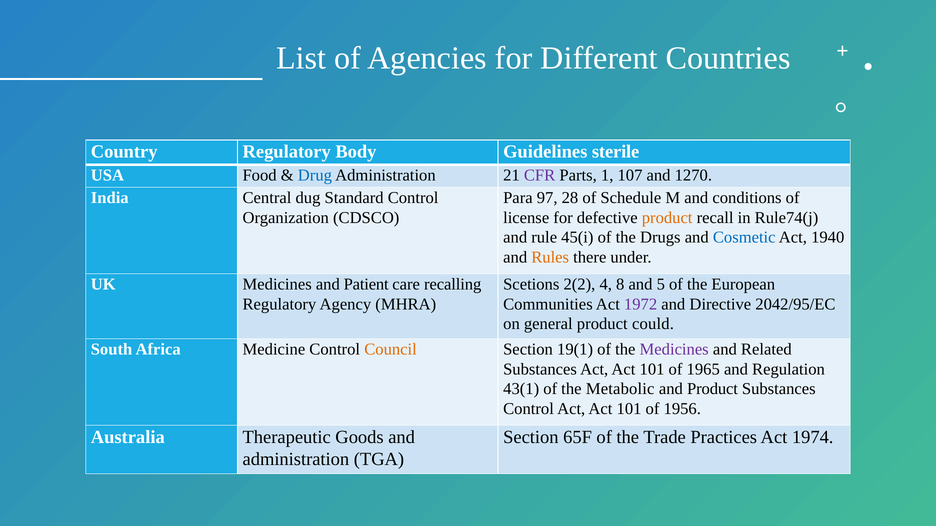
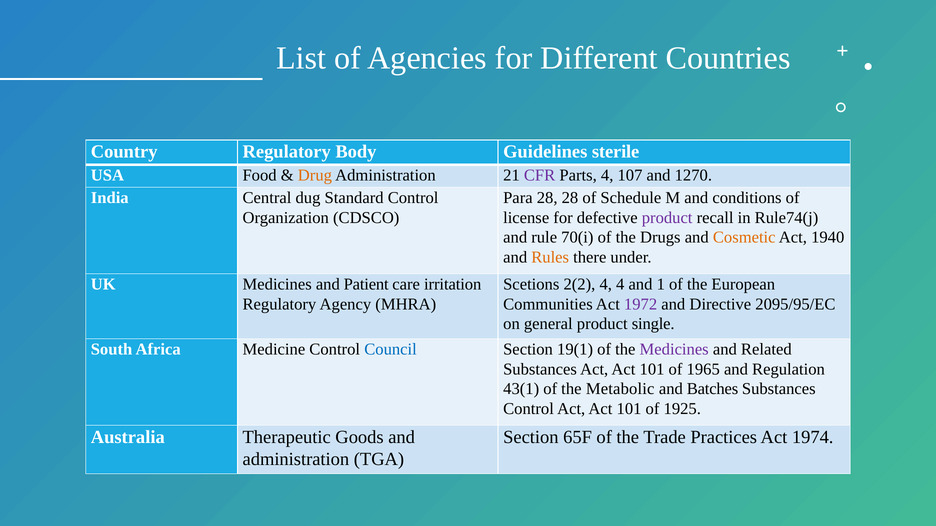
Drug colour: blue -> orange (315, 176)
Parts 1: 1 -> 4 (607, 176)
Para 97: 97 -> 28 (547, 198)
product colour: orange -> purple (667, 218)
45(i: 45(i -> 70(i (577, 238)
Cosmetic colour: blue -> orange (744, 238)
recalling: recalling -> irritation (453, 285)
4 8: 8 -> 4 (620, 285)
5: 5 -> 1 (661, 285)
2042/95/EC: 2042/95/EC -> 2095/95/EC (795, 304)
could: could -> single (653, 324)
Council colour: orange -> blue (391, 350)
and Product: Product -> Batches (713, 389)
1956: 1956 -> 1925 (682, 409)
